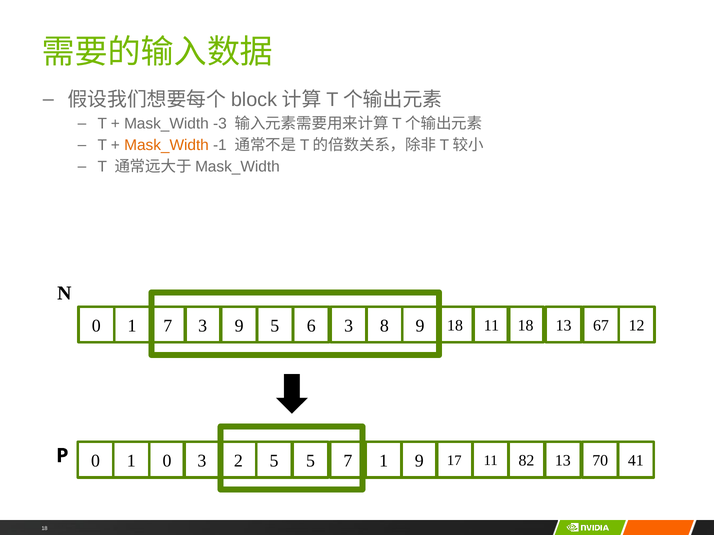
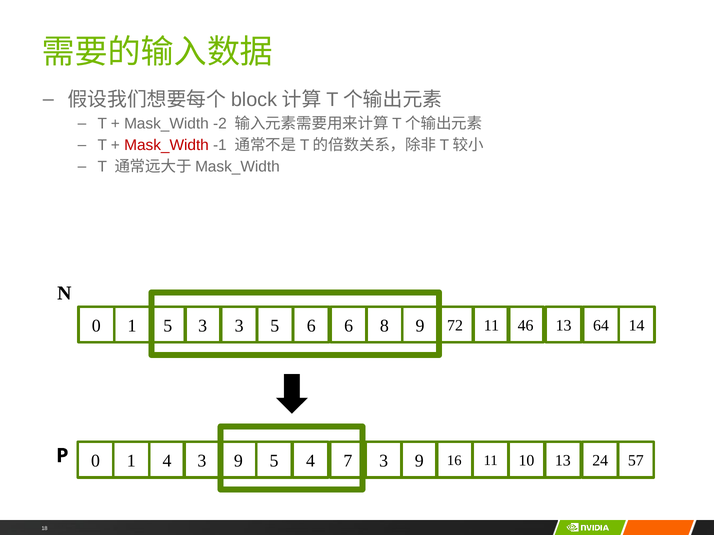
-3: -3 -> -2 (220, 124)
Mask_Width colour: orange -> red (167, 145)
1 7: 7 -> 5 (168, 326)
3 9: 9 -> 3 (239, 326)
6 3: 3 -> 6 (349, 326)
9 18: 18 -> 72 (455, 326)
11 18: 18 -> 46 (526, 326)
67: 67 -> 64 (601, 326)
12: 12 -> 14 (637, 326)
1 0: 0 -> 4 (167, 461)
2: 2 -> 9 (238, 461)
5 5: 5 -> 4 (311, 461)
7 1: 1 -> 3 (384, 461)
17: 17 -> 16 (454, 461)
82: 82 -> 10 (526, 461)
70: 70 -> 24 (600, 461)
41: 41 -> 57 (636, 461)
